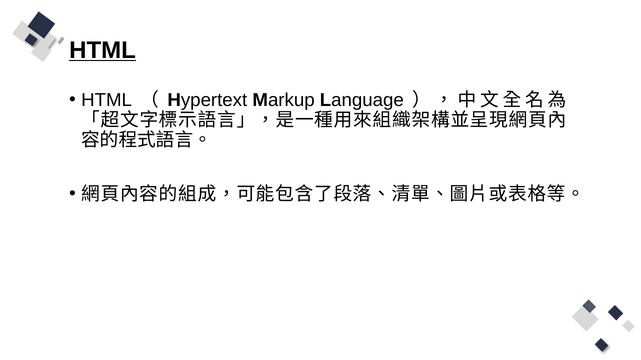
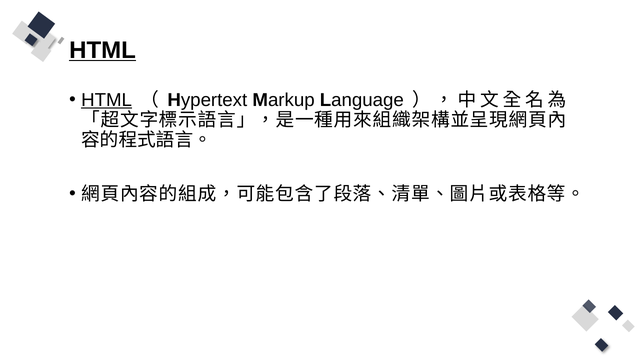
HTML underline: none -> present (107, 100)
